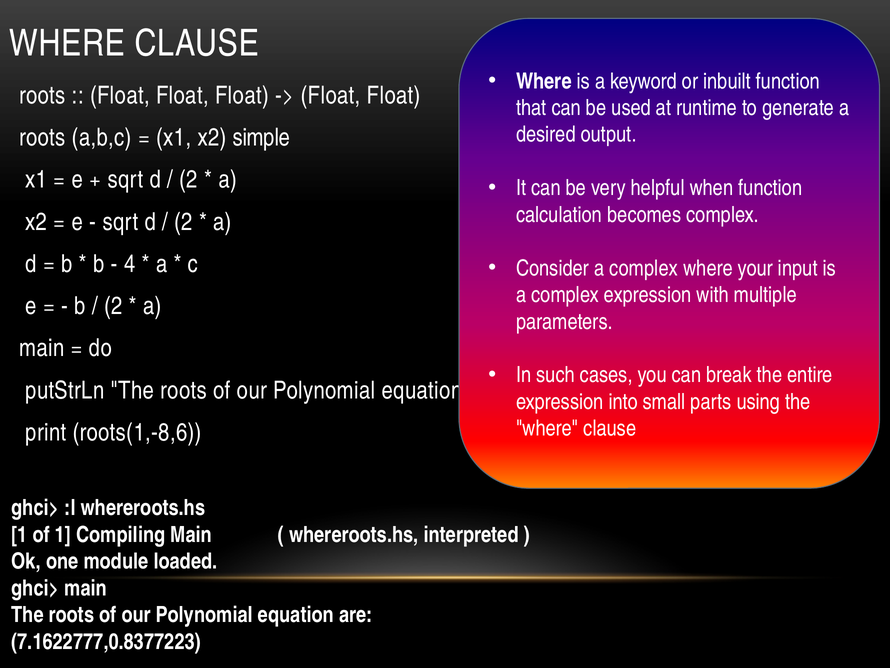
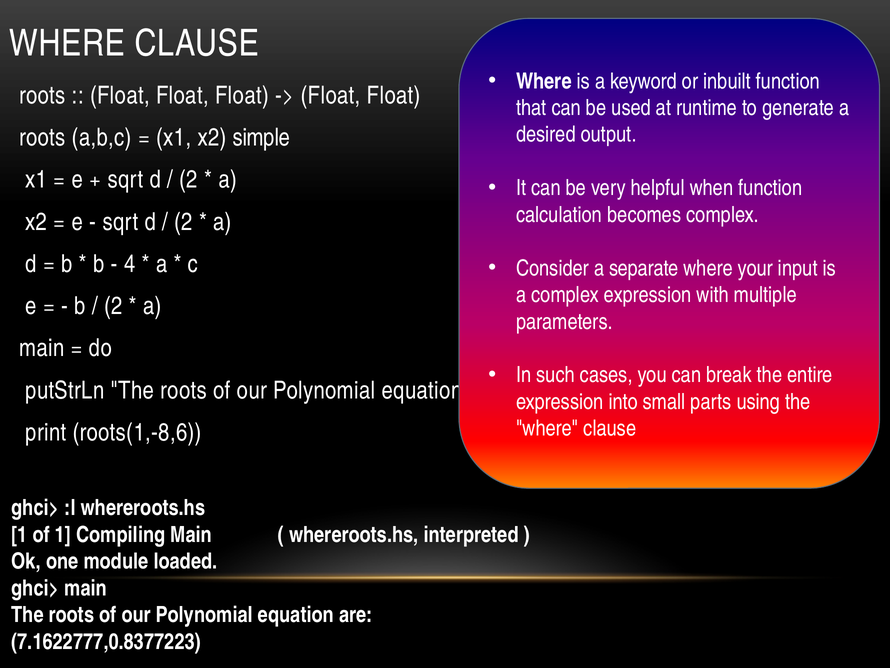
Consider a complex: complex -> separate (644, 268)
